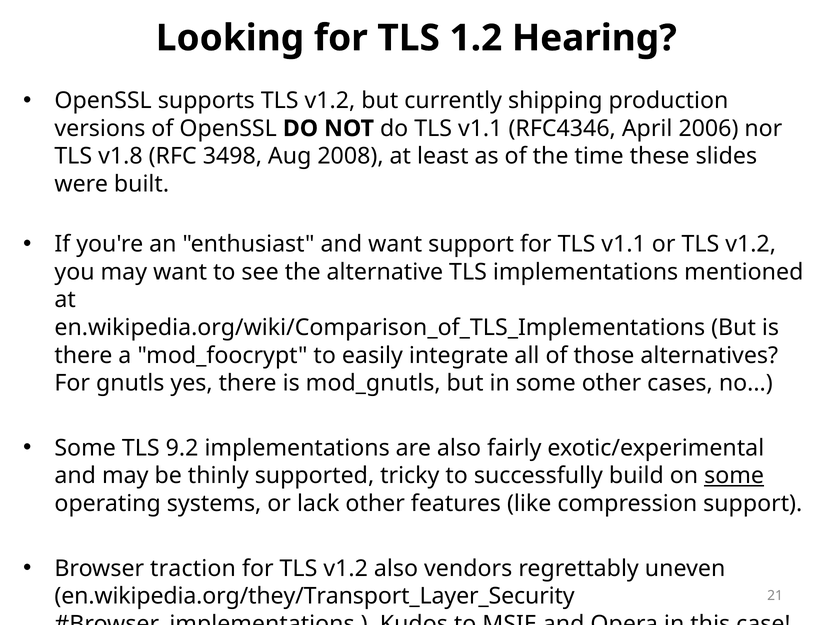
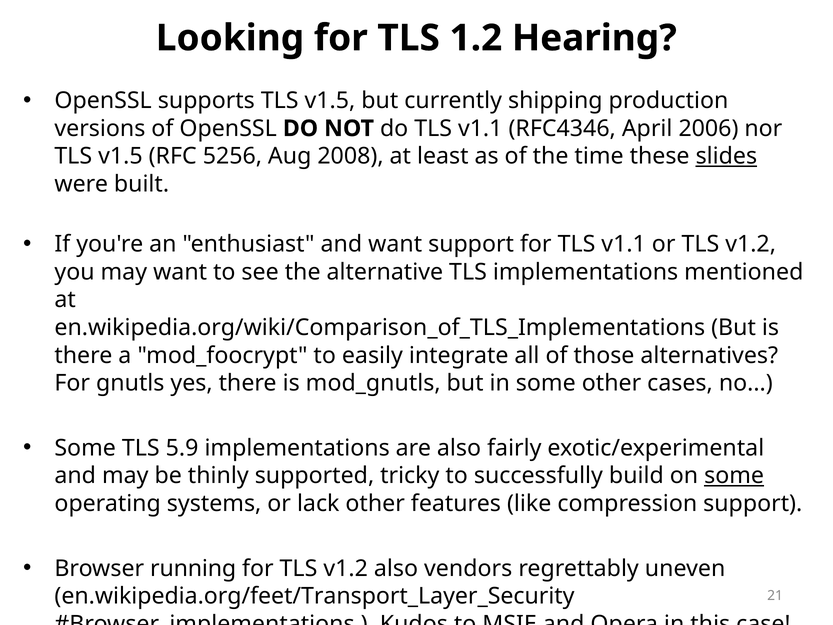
supports TLS v1.2: v1.2 -> v1.5 (330, 101)
v1.8: v1.8 -> v1.5 (120, 156)
3498: 3498 -> 5256 (232, 156)
slides underline: none -> present (726, 156)
9.2: 9.2 -> 5.9 (182, 448)
traction: traction -> running (193, 568)
en.wikipedia.org/they/Transport_Layer_Security: en.wikipedia.org/they/Transport_Layer_Security -> en.wikipedia.org/feet/Transport_Layer_Security (314, 596)
